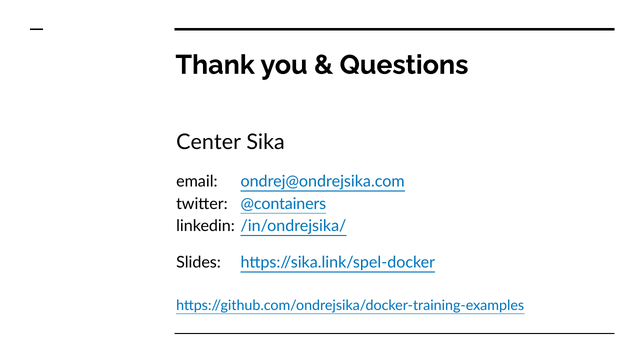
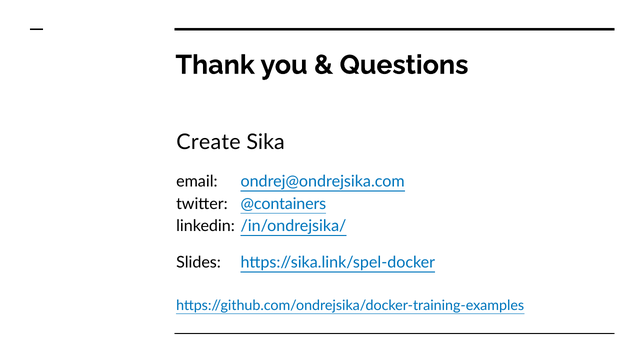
Center: Center -> Create (208, 142)
